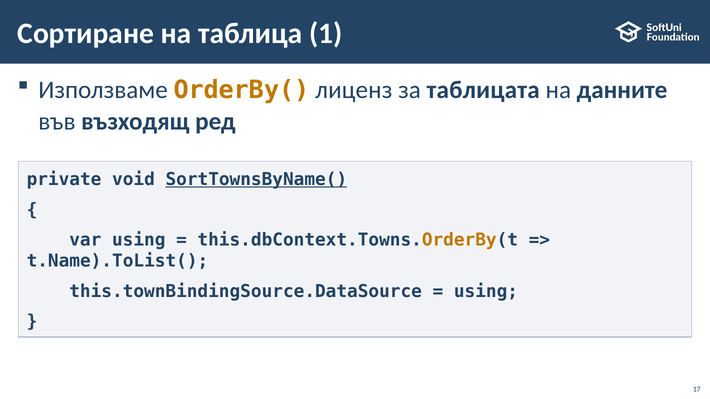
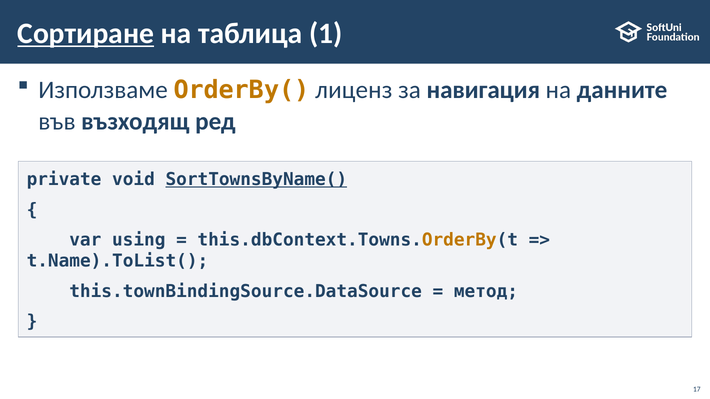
Сортиране underline: none -> present (86, 34)
таблицата: таблицата -> навигация (483, 90)
using: using -> метод (486, 292)
